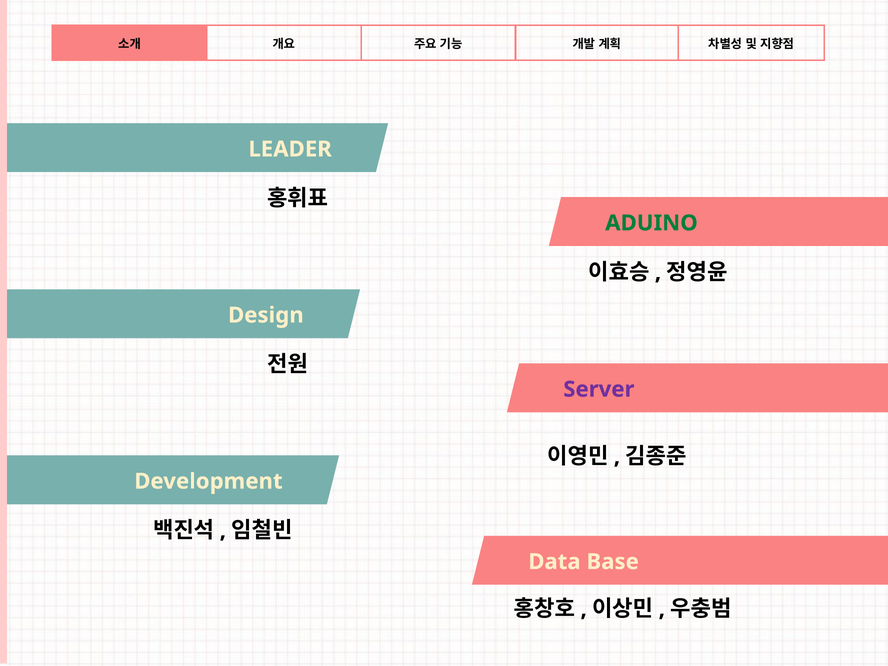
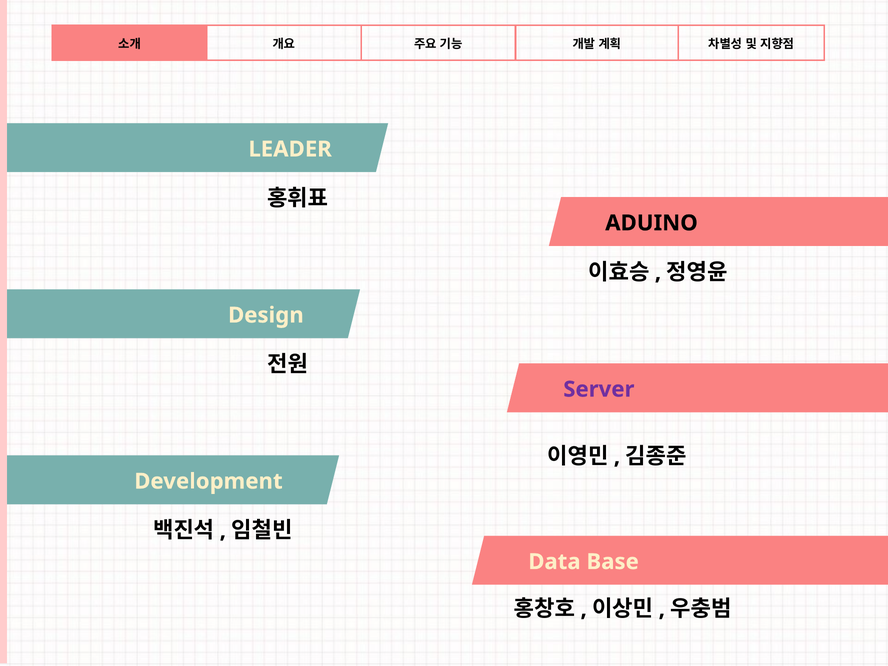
ADUINO colour: green -> black (651, 223)
